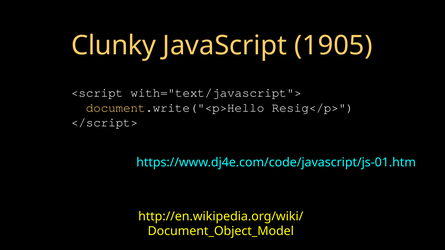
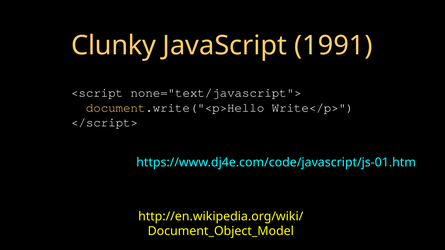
1905: 1905 -> 1991 (333, 45)
with="text/javascript">: with="text/javascript"> -> none="text/javascript"> (216, 93)
Resig</p>: Resig</p> -> Write</p> (313, 108)
